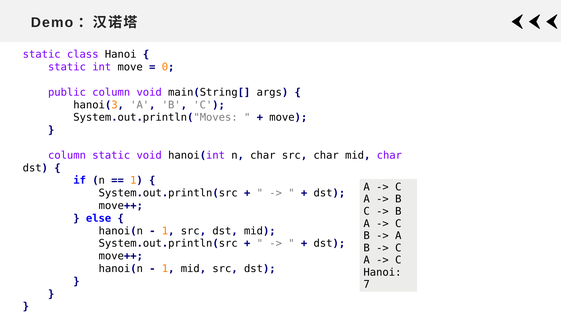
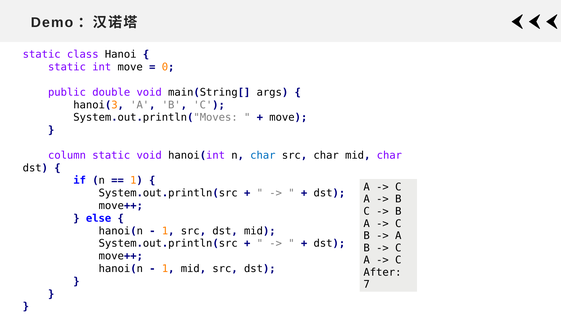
public column: column -> double (111, 92)
char colour: black -> blue (263, 156)
Hanoi: Hanoi -> After (382, 273)
